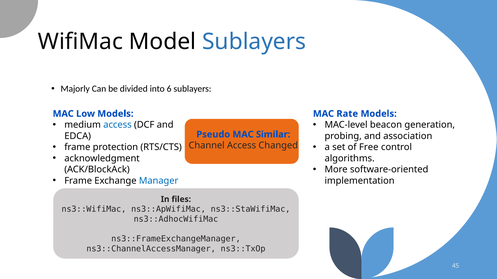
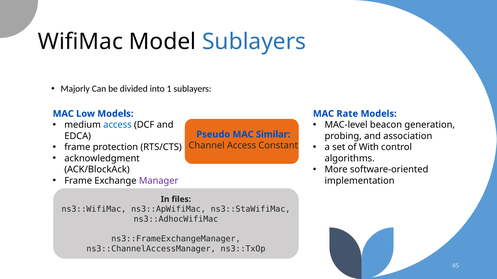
6: 6 -> 1 (169, 89)
Free: Free -> With (369, 147)
Changed: Changed -> Constant (278, 146)
Manager colour: blue -> purple (159, 181)
